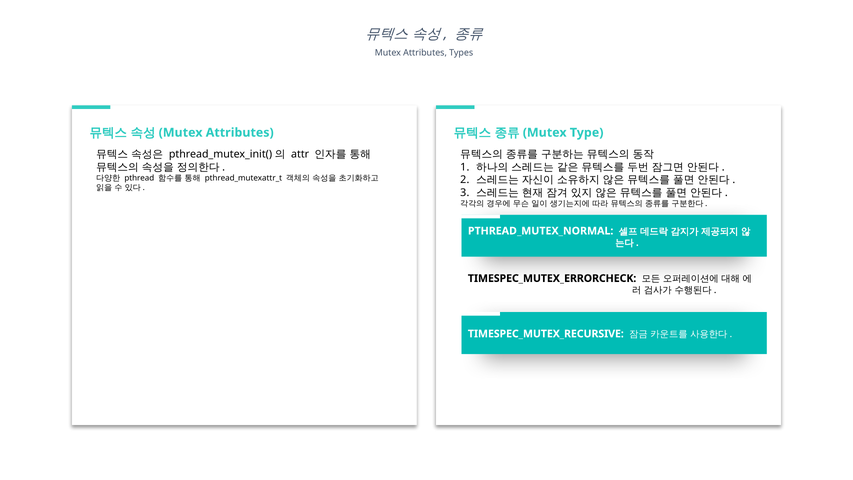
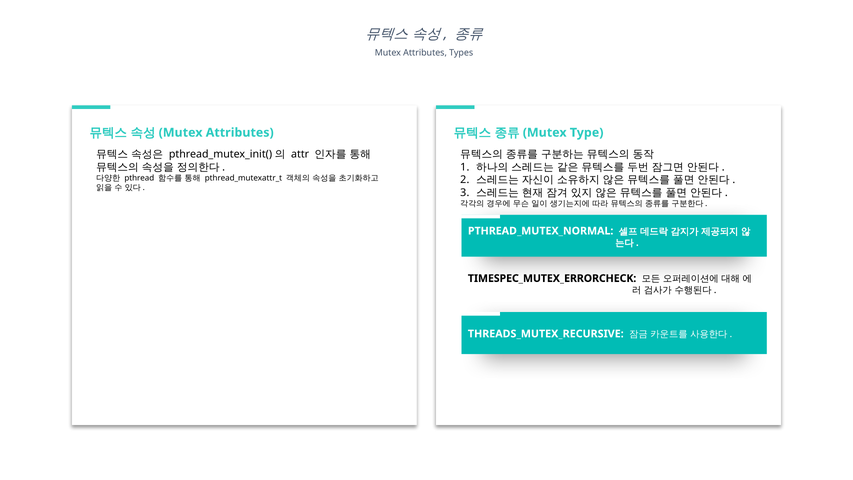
TIMESPEC_MUTEX_RECURSIVE: TIMESPEC_MUTEX_RECURSIVE -> THREADS_MUTEX_RECURSIVE (546, 334)
